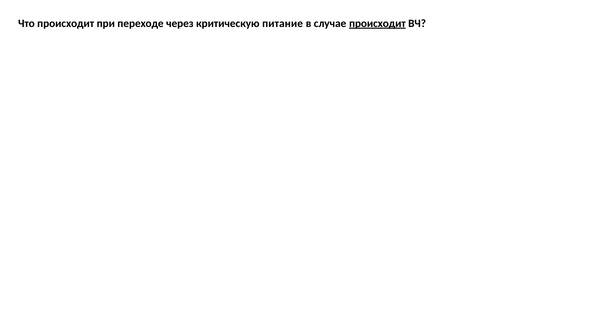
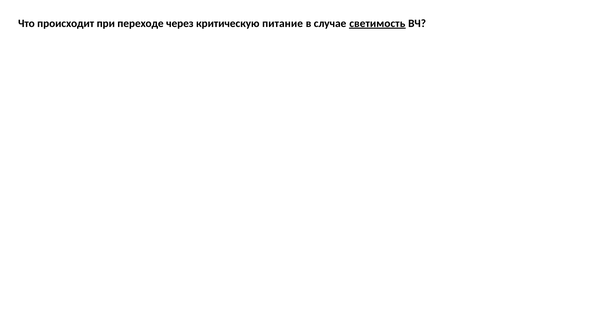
случае происходит: происходит -> светимость (377, 23)
